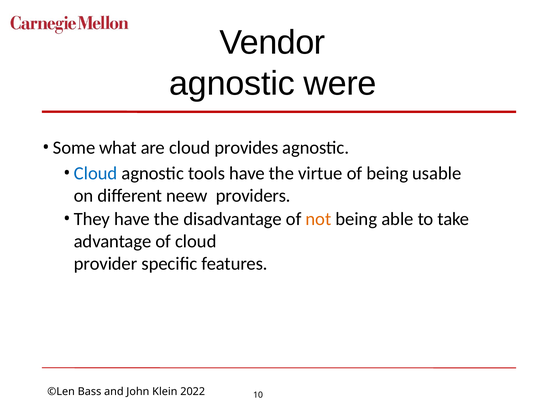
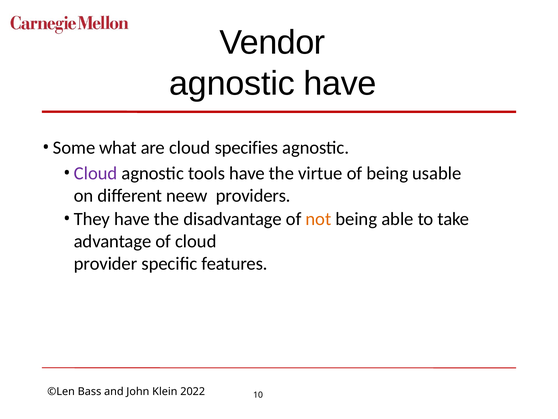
agnostic were: were -> have (340, 83)
provides: provides -> specifies (246, 147)
Cloud colour: blue -> purple (96, 173)
